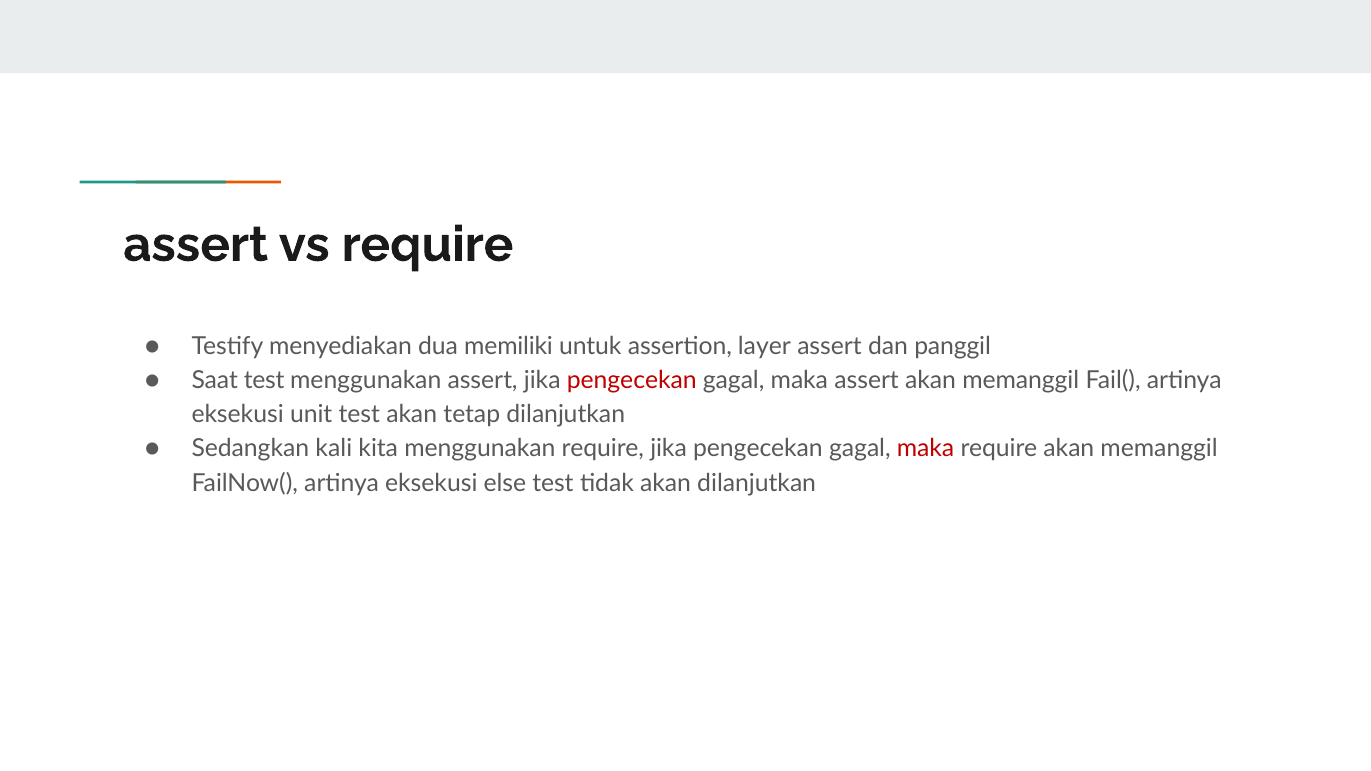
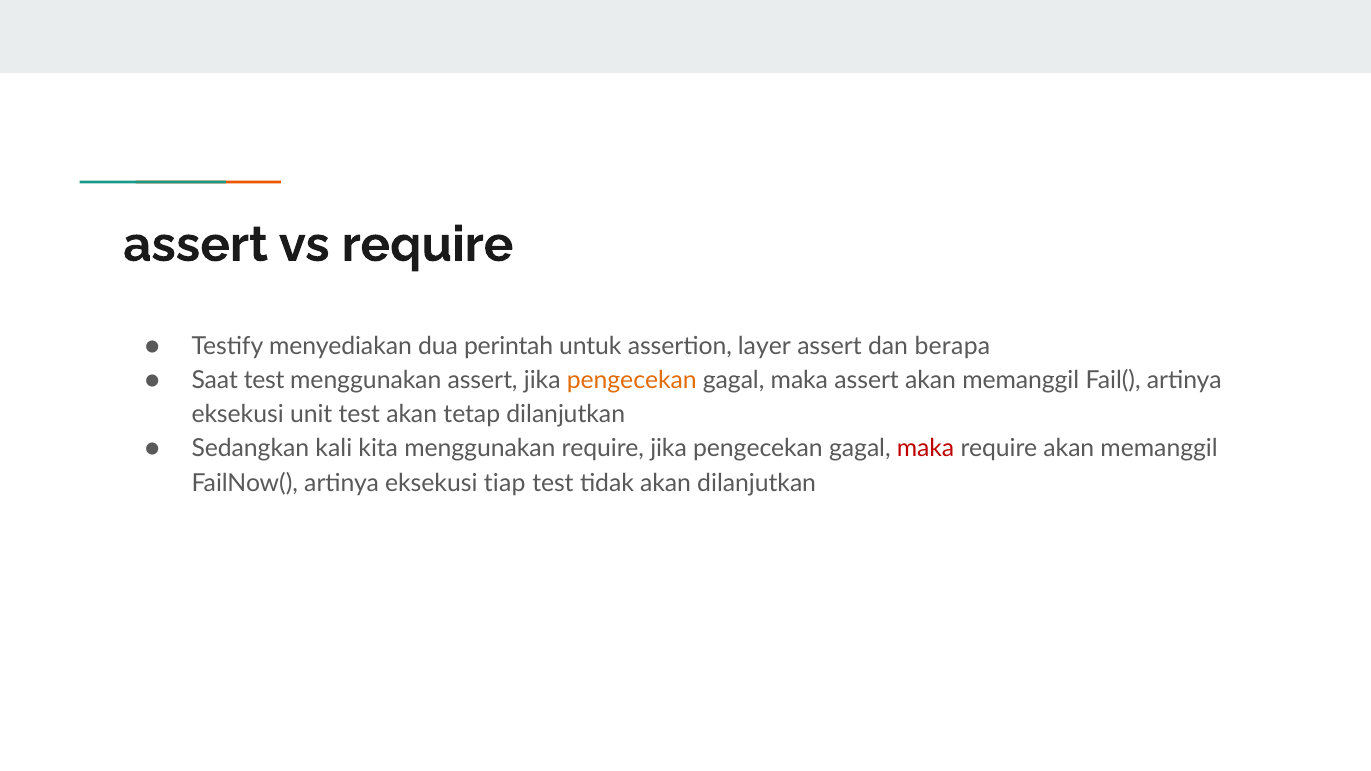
memiliki: memiliki -> perintah (509, 346)
panggil: panggil -> berapa (952, 346)
pengecekan colour: red -> orange (632, 381)
else: else -> tiap (505, 483)
